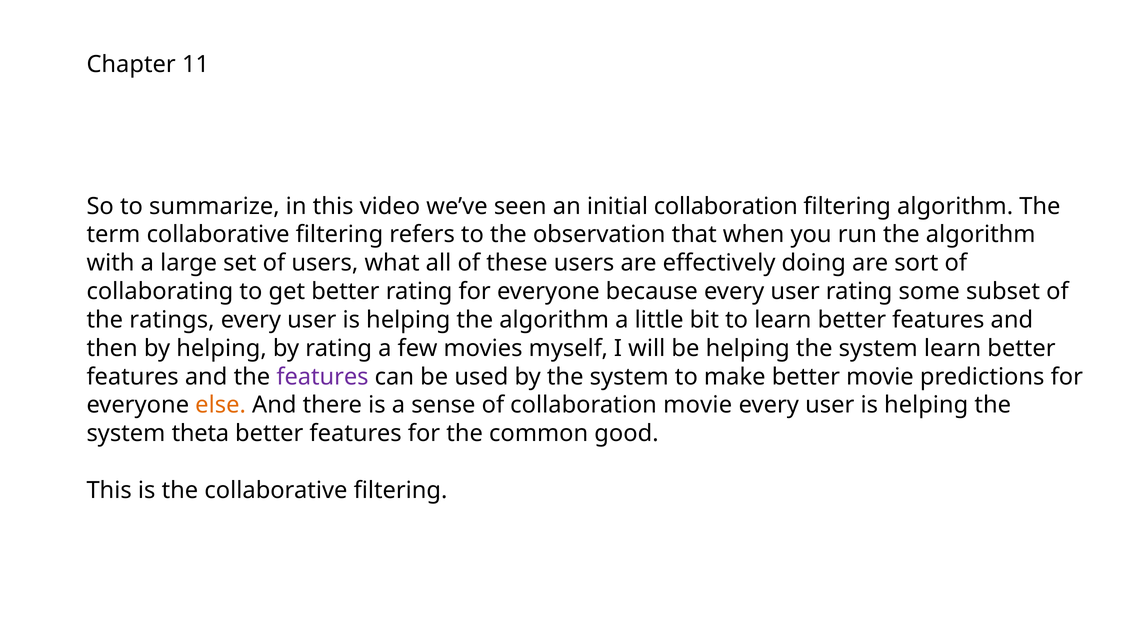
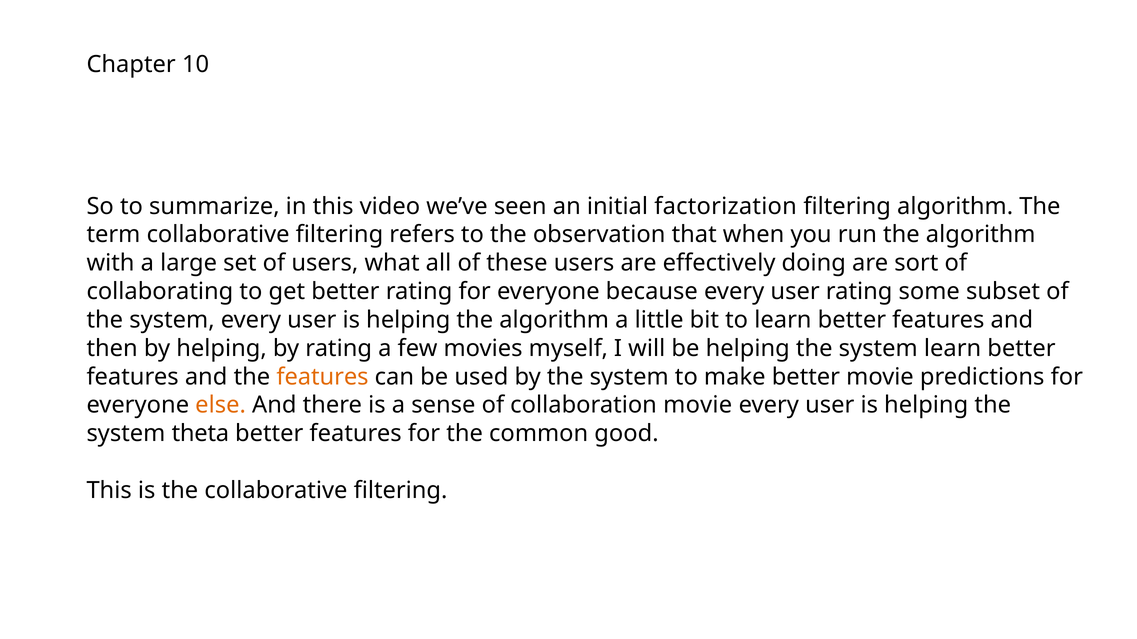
11: 11 -> 10 (196, 64)
initial collaboration: collaboration -> factorization (726, 206)
ratings: ratings -> system (172, 320)
features colour: purple -> orange (322, 377)
